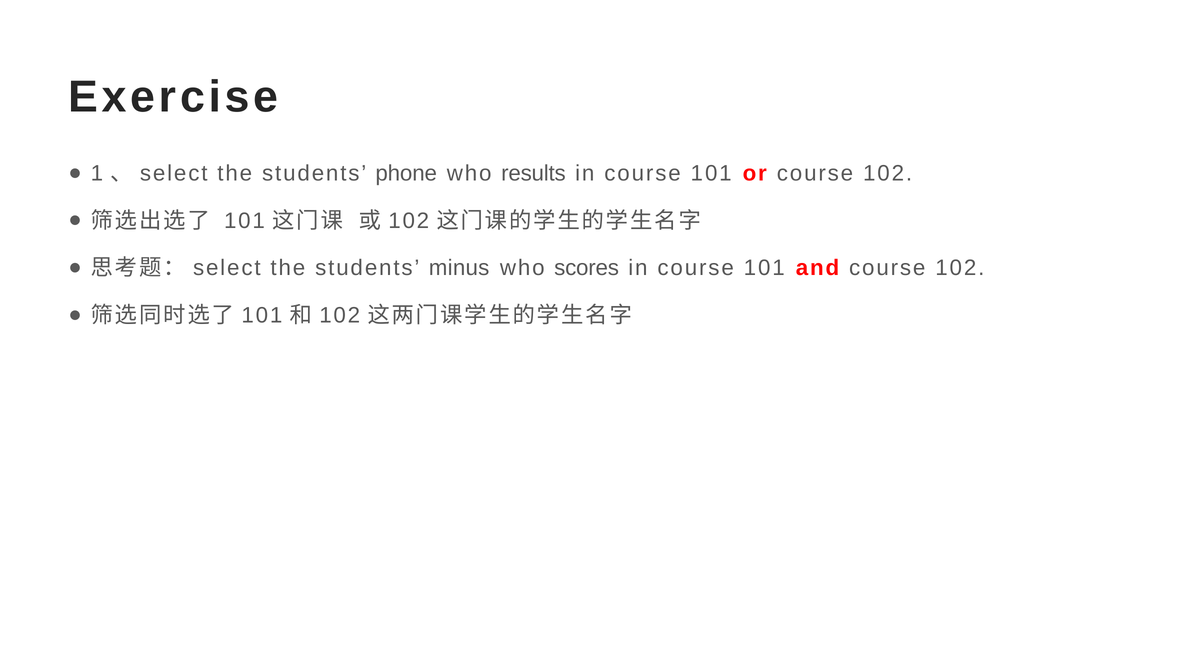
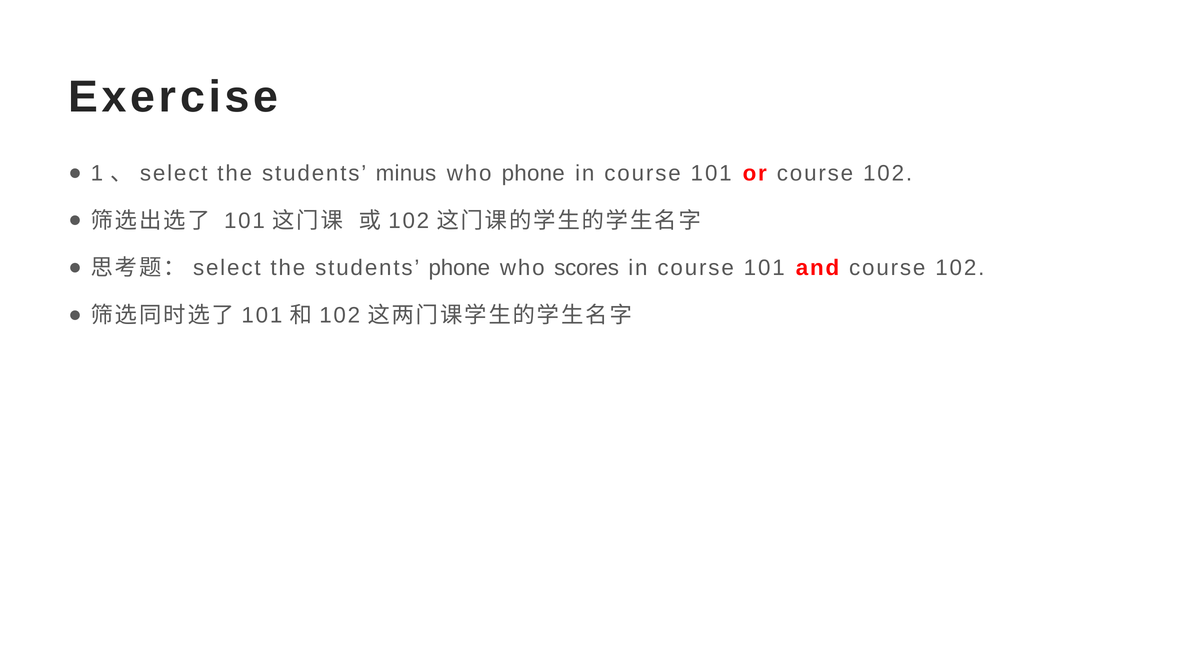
phone: phone -> minus (406, 173)
who results: results -> phone (533, 173)
students minus: minus -> phone (459, 268)
